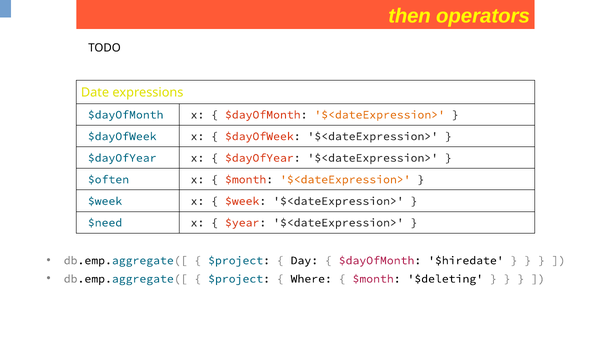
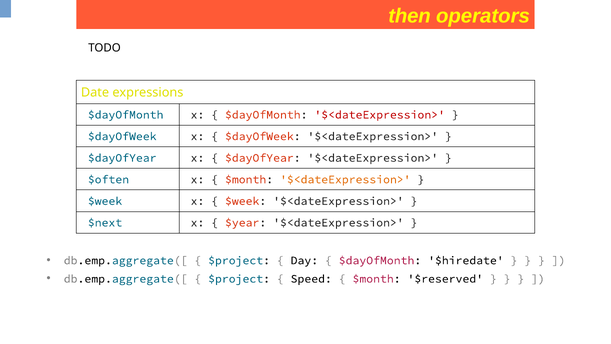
$<dateExpression> colour: orange -> red (380, 115)
$need: $need -> $next (105, 222)
Where: Where -> Speed (311, 279)
$deleting: $deleting -> $reserved (445, 279)
